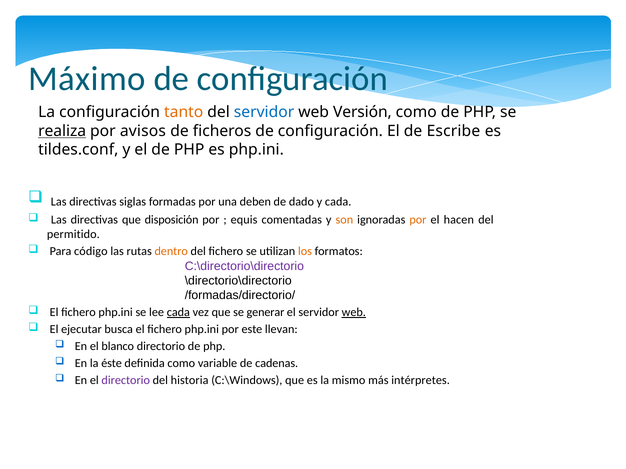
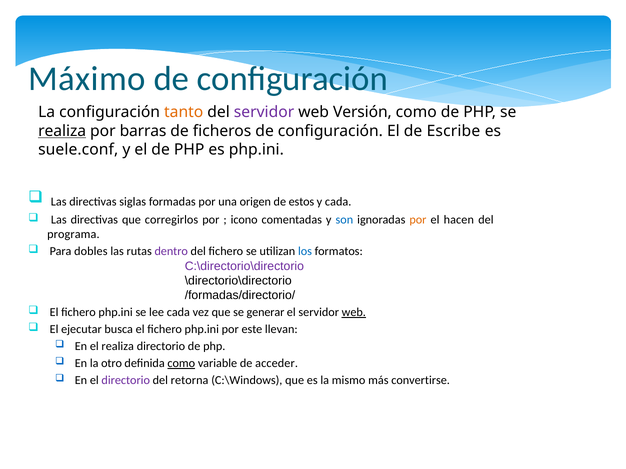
servidor colour: blue -> purple (264, 112)
avisos: avisos -> barras (143, 131)
tildes.conf: tildes.conf -> suele.conf (78, 150)
deben: deben -> origen (255, 202)
dado: dado -> estos (301, 202)
disposición: disposición -> corregirlos (172, 220)
equis: equis -> icono (244, 220)
son colour: orange -> blue (344, 220)
permitido: permitido -> programa (73, 235)
código: código -> dobles (91, 252)
dentro colour: orange -> purple (171, 252)
los colour: orange -> blue (305, 252)
cada underline: present -> none (178, 313)
el blanco: blanco -> realiza (118, 347)
éste: éste -> otro (112, 364)
como underline: none -> present (181, 364)
cadenas: cadenas -> acceder (277, 364)
historia: historia -> retorna (190, 381)
intérpretes: intérpretes -> convertirse (421, 381)
